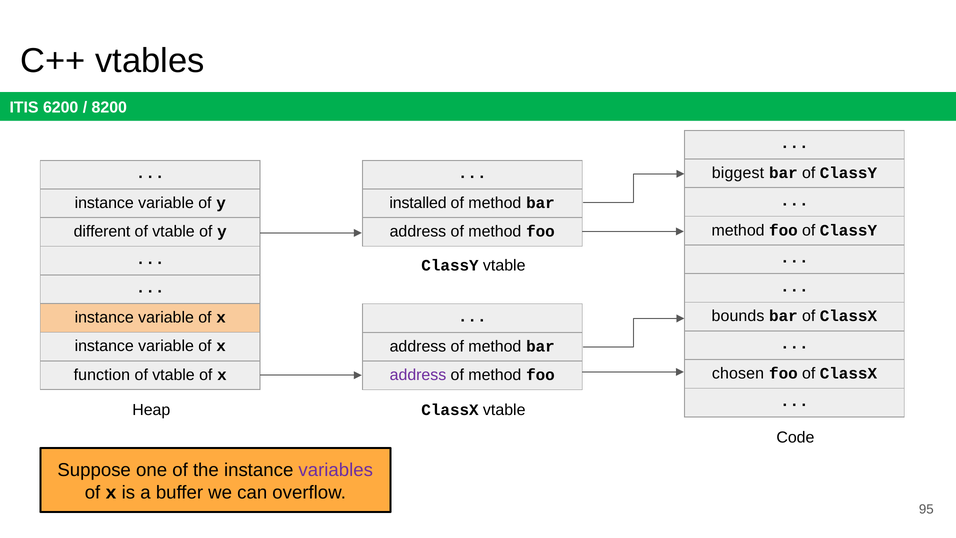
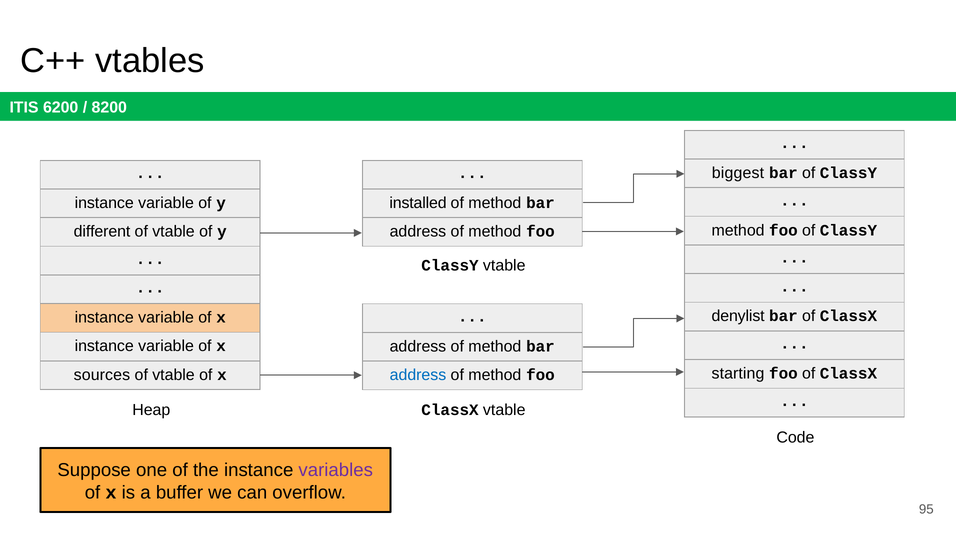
bounds: bounds -> denylist (738, 316)
chosen: chosen -> starting (738, 373)
function: function -> sources (102, 375)
address colour: purple -> blue (418, 375)
